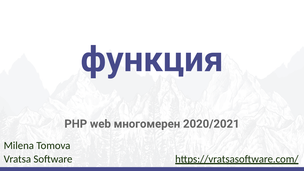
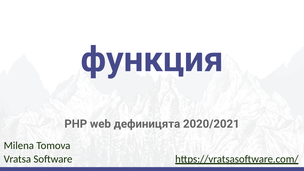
многомерен: многомерен -> дефиницята (147, 124)
